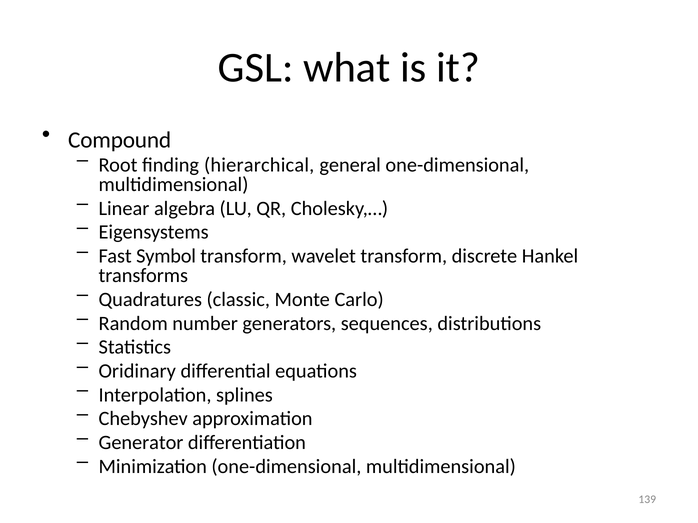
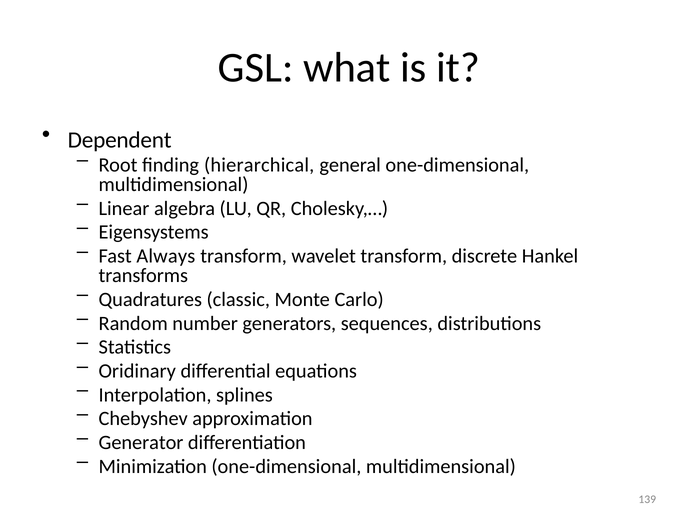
Compound: Compound -> Dependent (120, 140)
Symbol: Symbol -> Always (166, 256)
